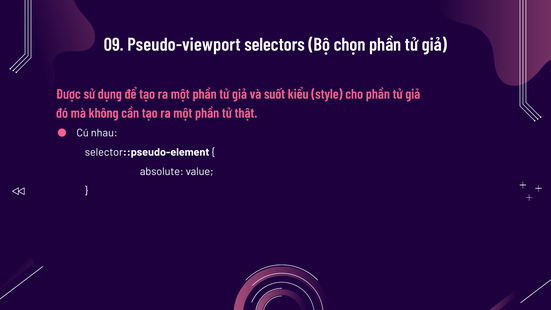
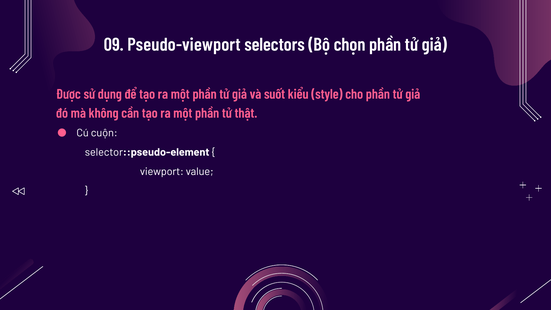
nhau: nhau -> cuộn (104, 133)
absolute: absolute -> viewport (162, 171)
